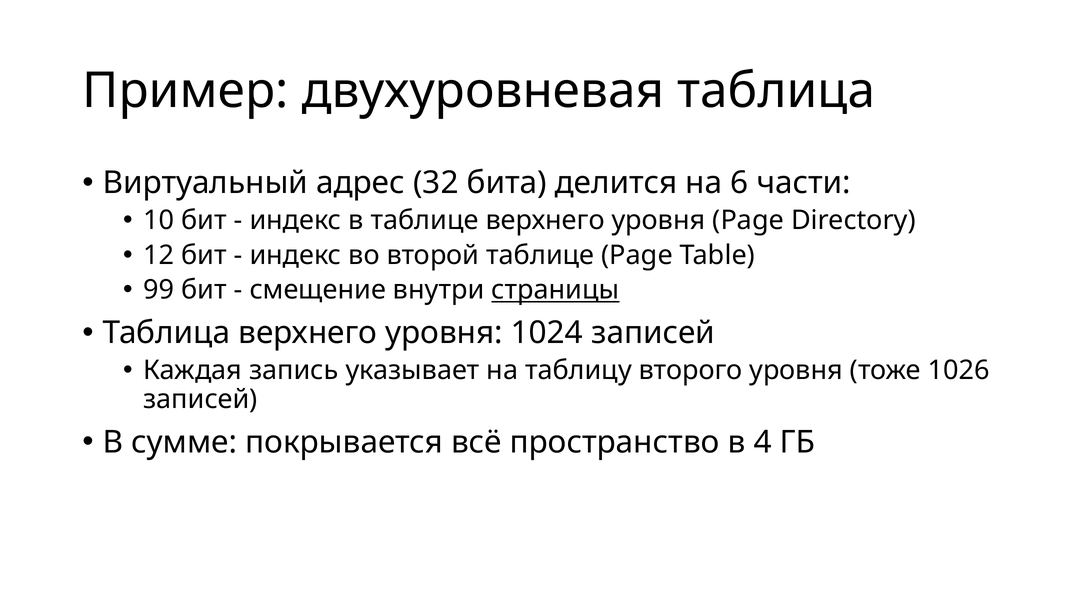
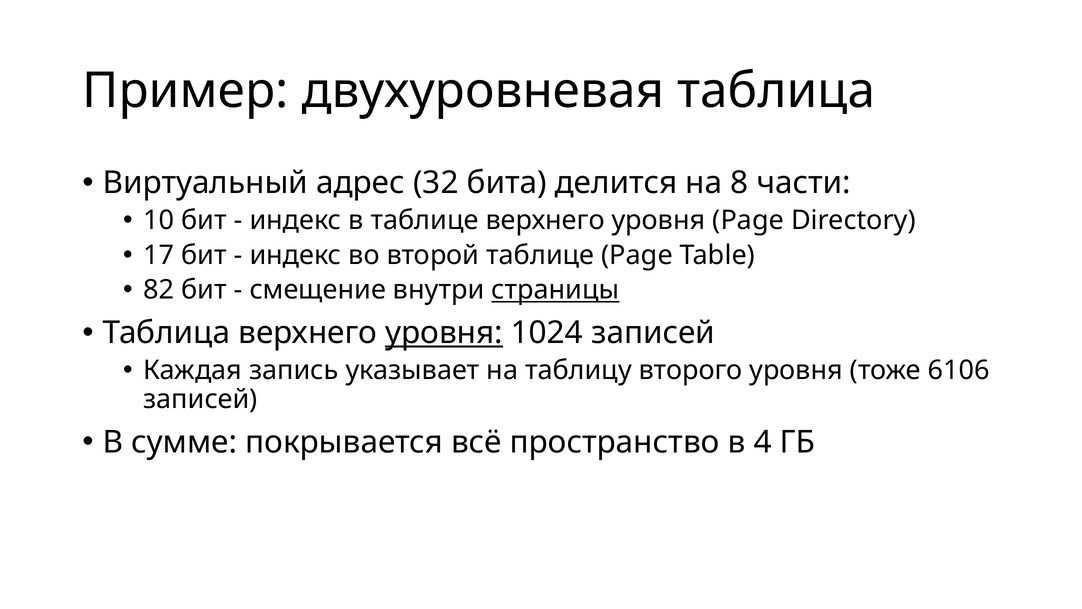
6: 6 -> 8 (739, 183)
12: 12 -> 17 (159, 255)
99: 99 -> 82 (159, 290)
уровня underline: none -> present (444, 333)
1026: 1026 -> 6106 (959, 370)
